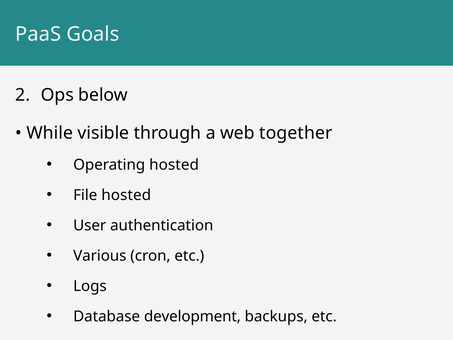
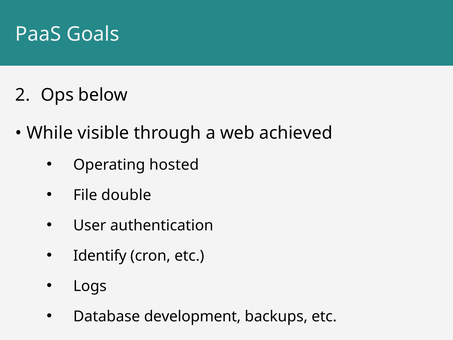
together: together -> achieved (296, 133)
File hosted: hosted -> double (126, 195)
Various: Various -> Identify (100, 256)
